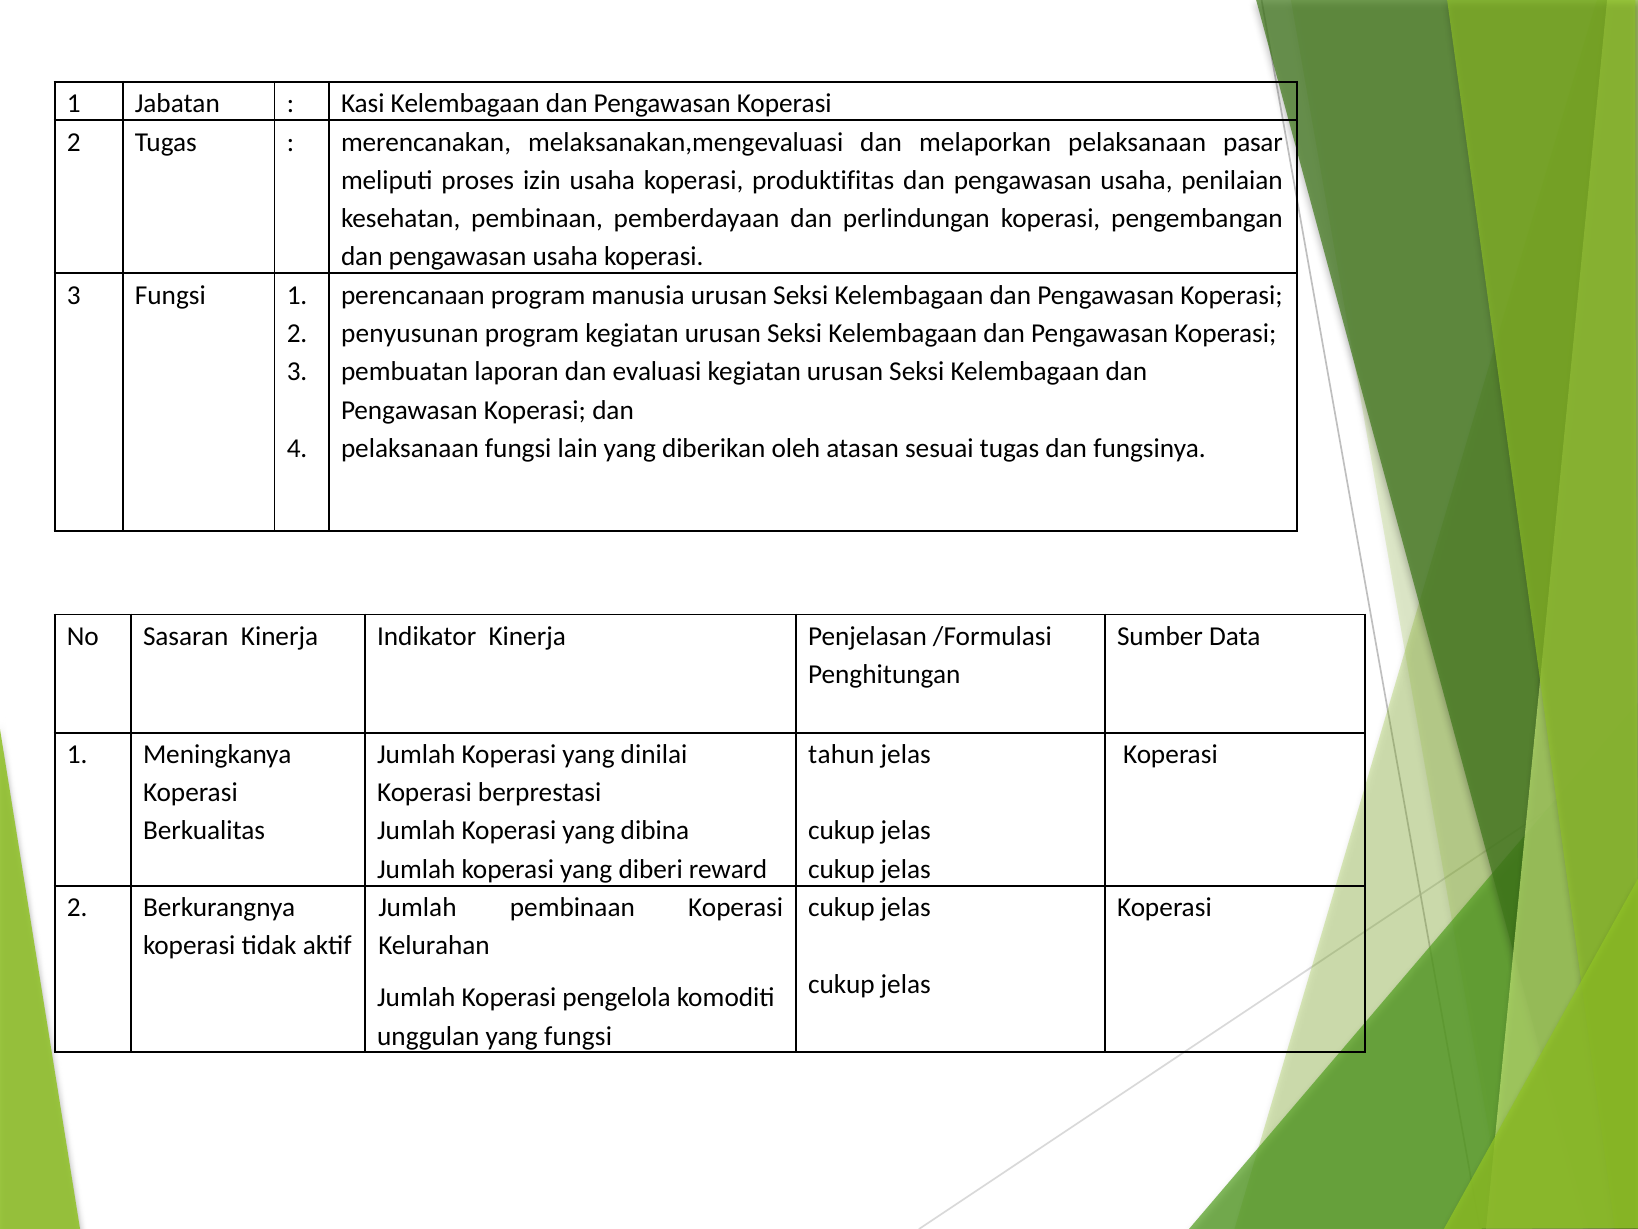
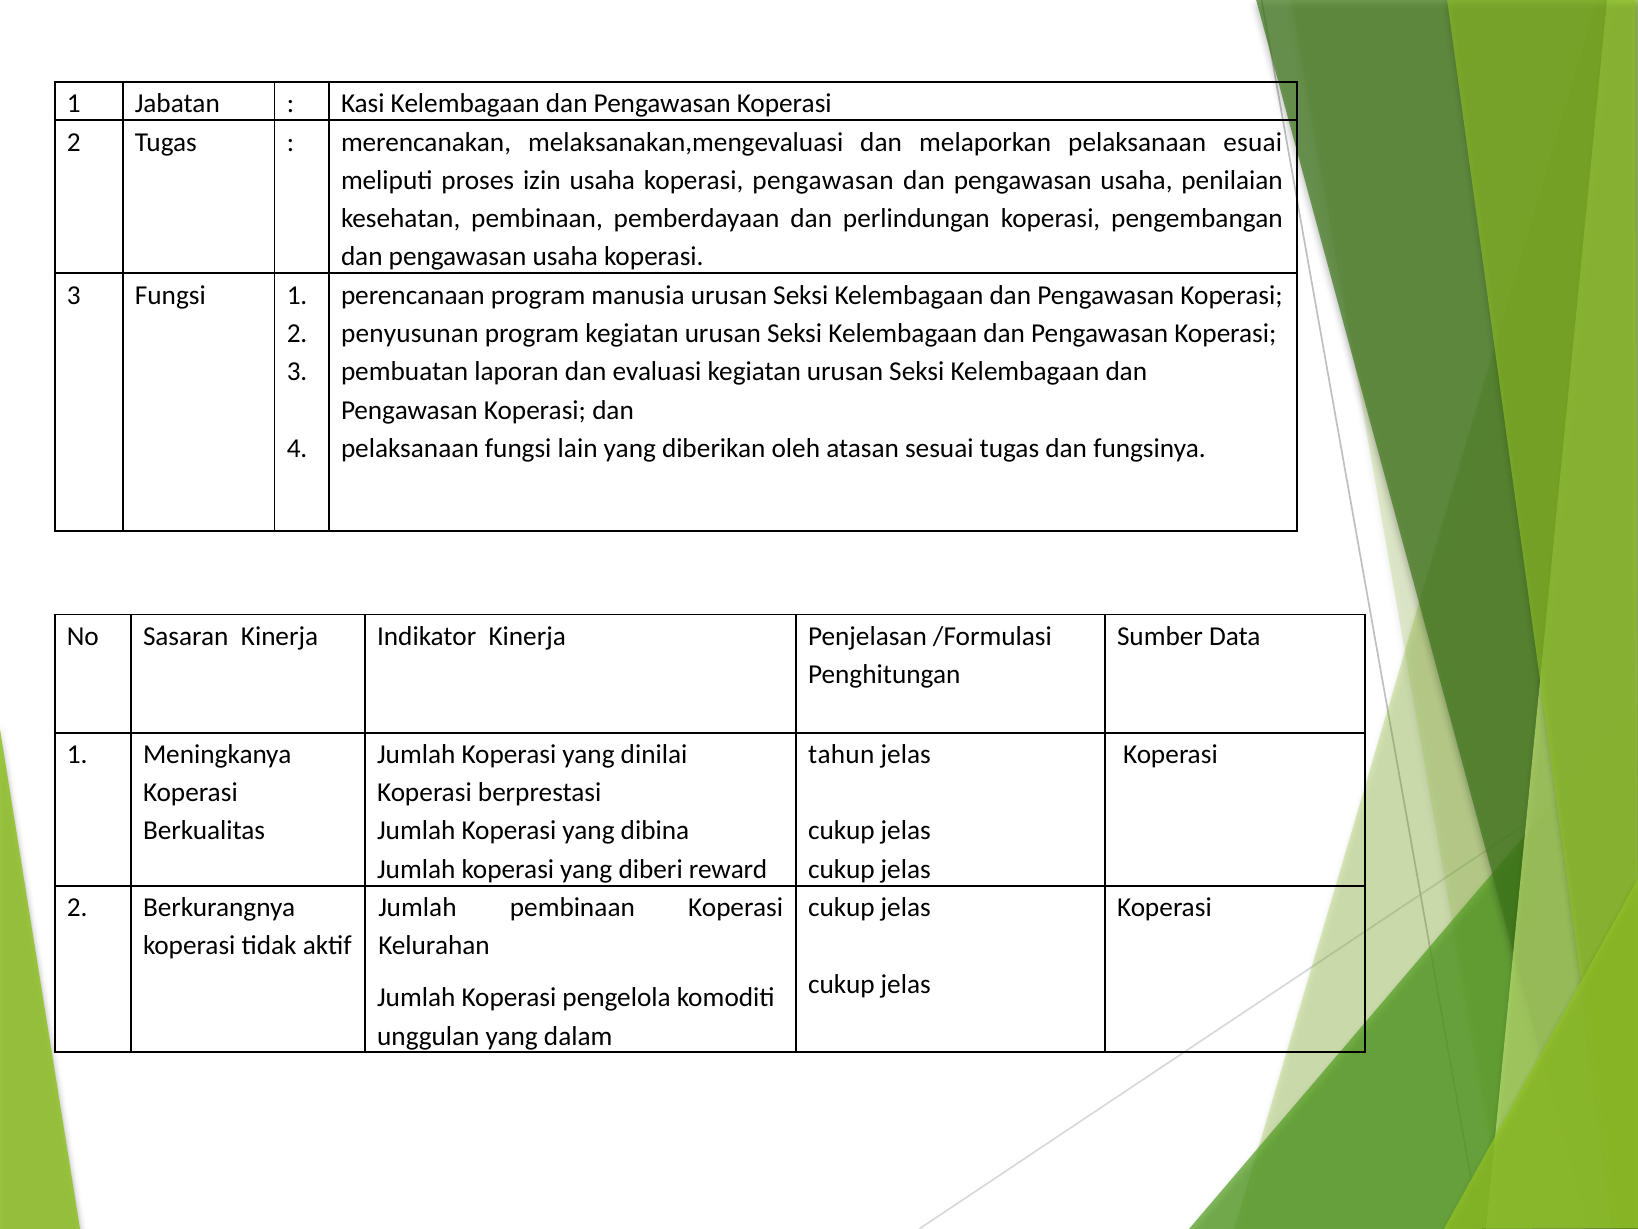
pasar: pasar -> esuai (1253, 142)
koperasi produktifitas: produktifitas -> pengawasan (823, 180)
yang fungsi: fungsi -> dalam (578, 1036)
